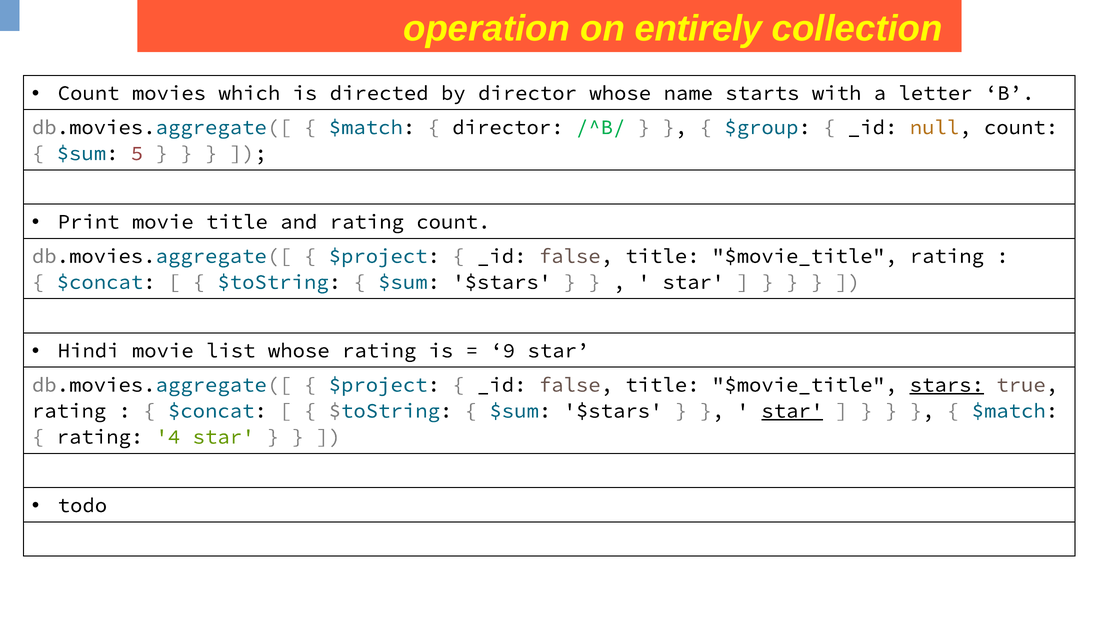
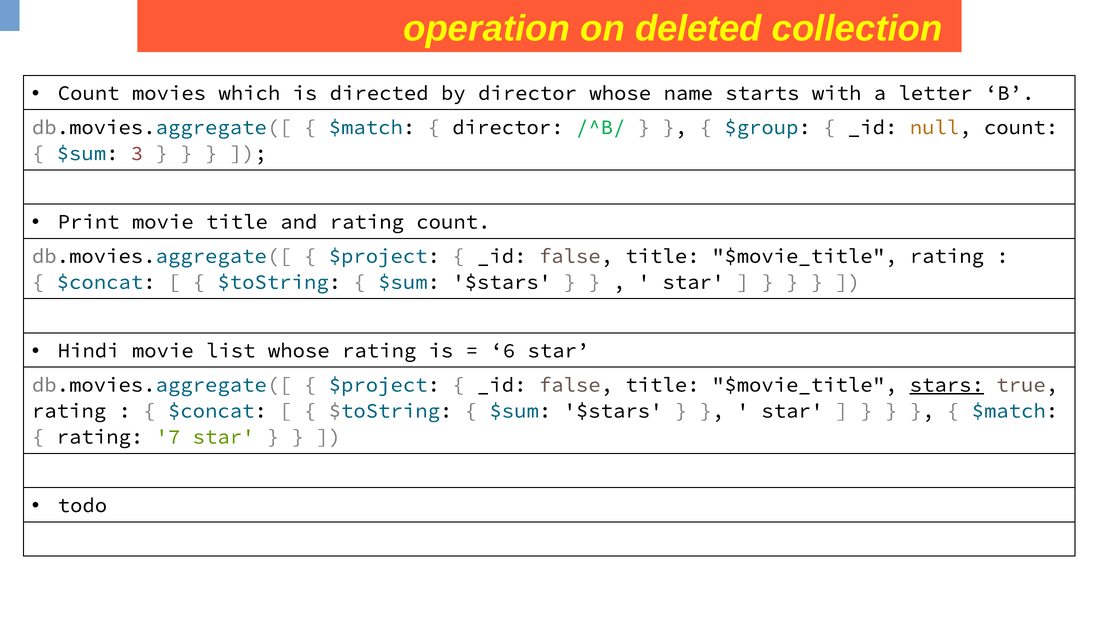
entirely: entirely -> deleted (698, 29)
5: 5 -> 3 (137, 153)
9: 9 -> 6 (503, 351)
star underline: present -> none (792, 411)
4: 4 -> 7 (168, 437)
